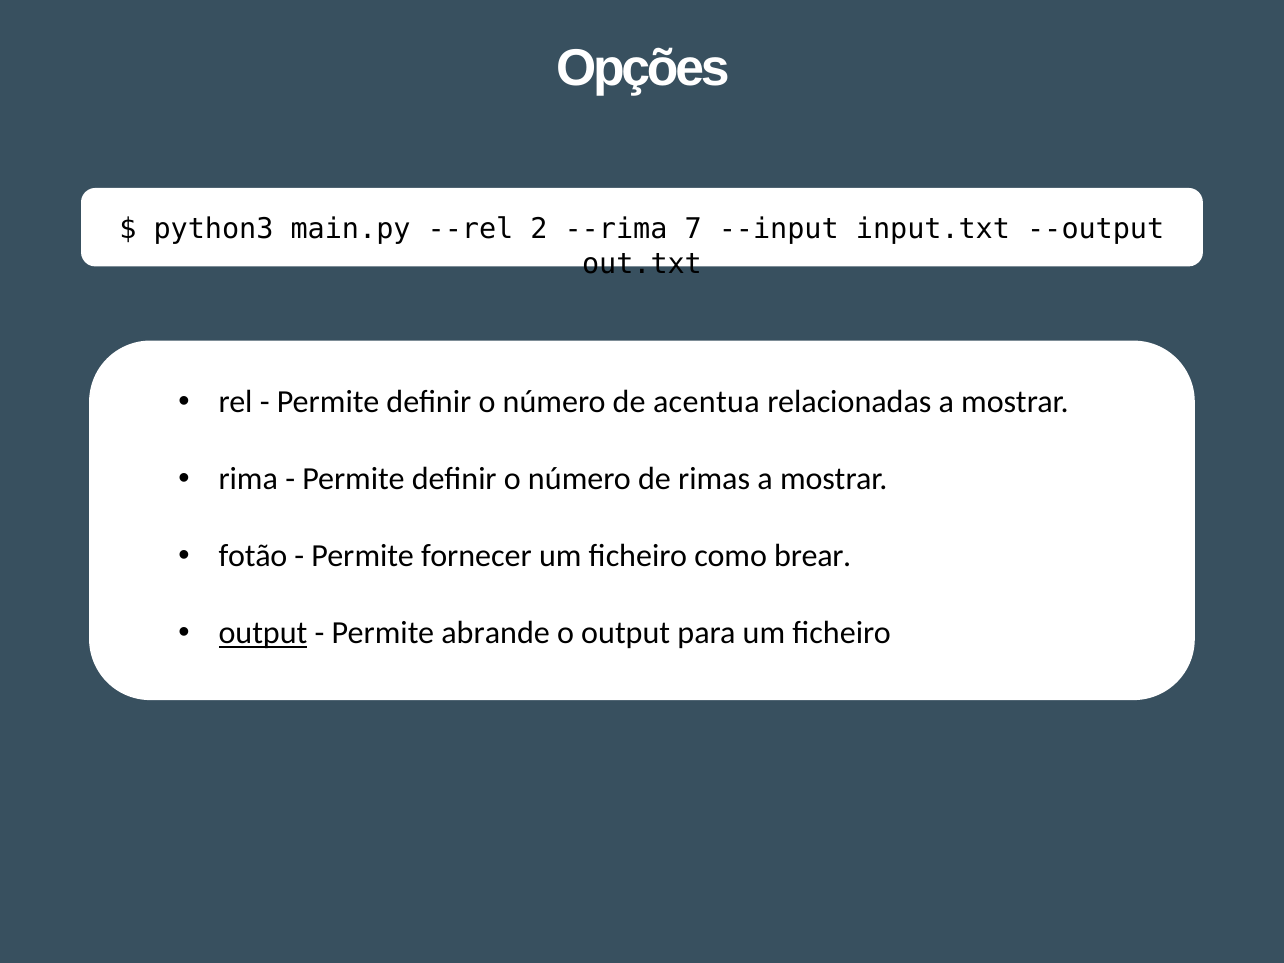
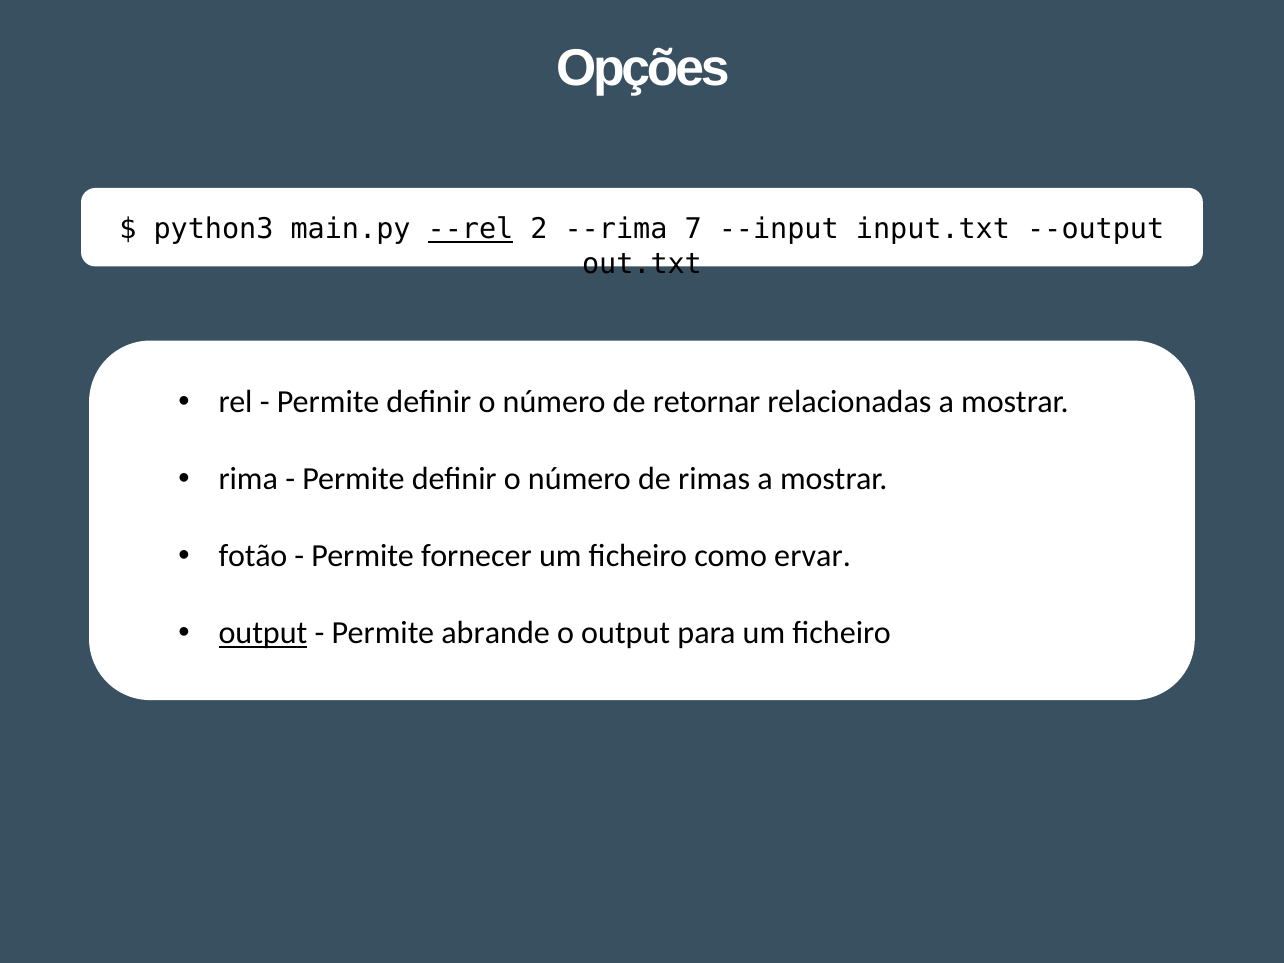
--rel underline: none -> present (470, 229)
acentua: acentua -> retornar (707, 402)
brear: brear -> ervar (813, 556)
